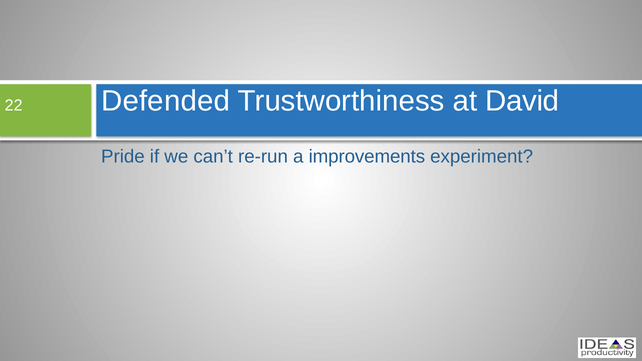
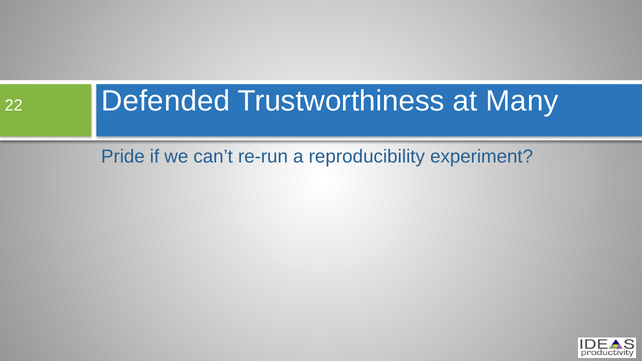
David: David -> Many (522, 101)
improvements: improvements -> reproducibility (367, 157)
